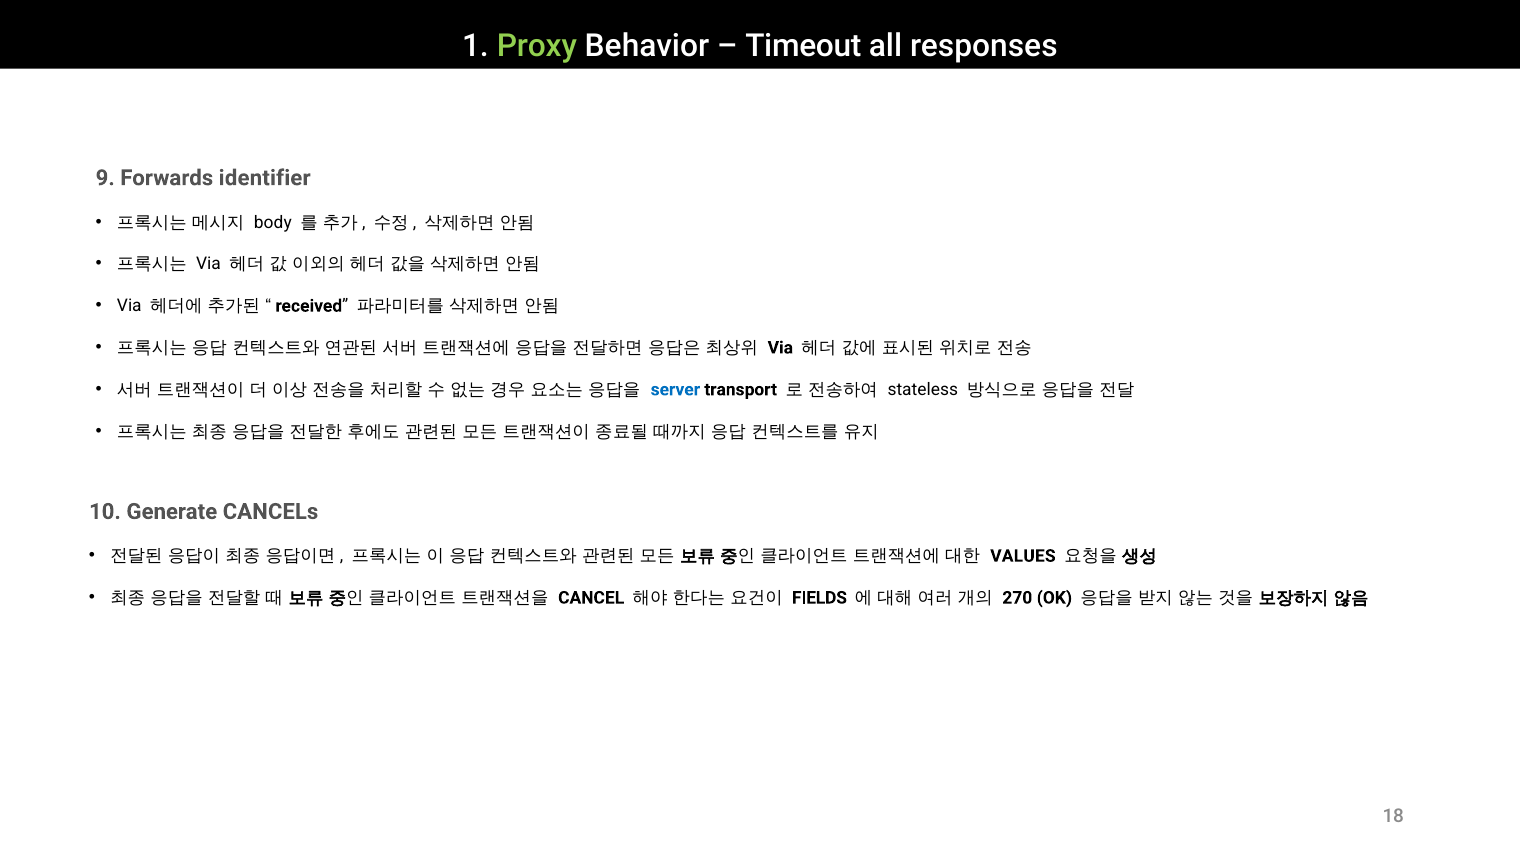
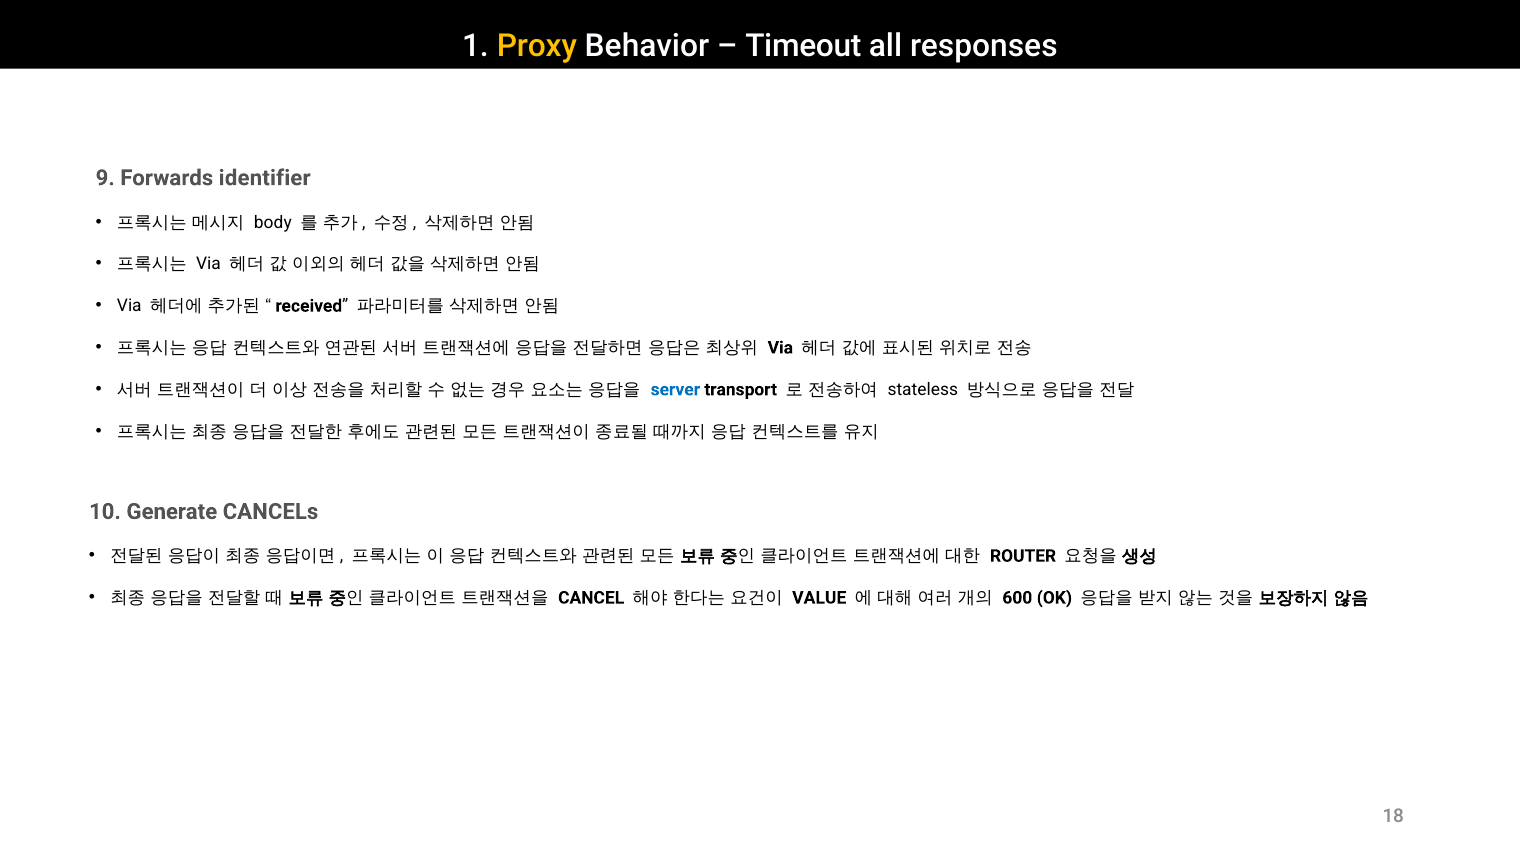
Proxy colour: light green -> yellow (537, 46)
VALUES: VALUES -> ROUTER (1023, 556)
FIELDS: FIELDS -> VALUE (819, 598)
270: 270 -> 600 (1017, 598)
